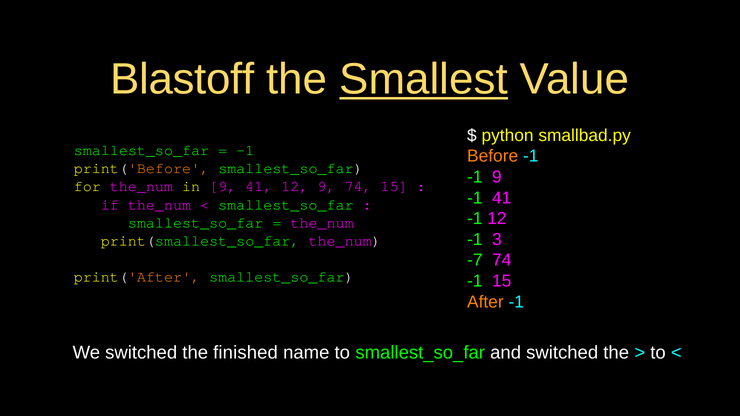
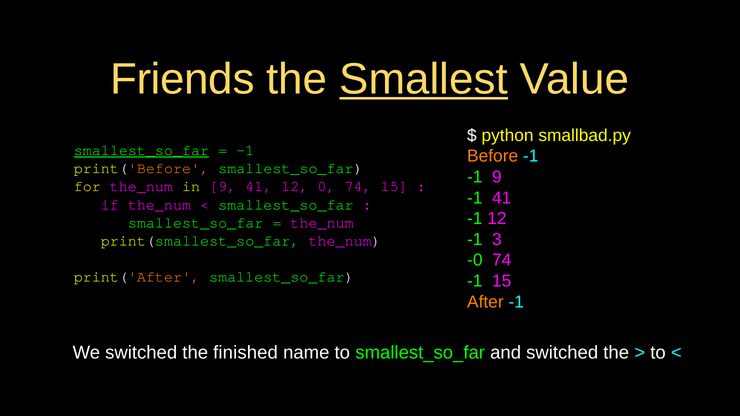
Blastoff: Blastoff -> Friends (182, 79)
smallest_so_far underline: none -> present (141, 151)
12 9: 9 -> 0 (326, 187)
-7: -7 -> -0 (475, 260)
